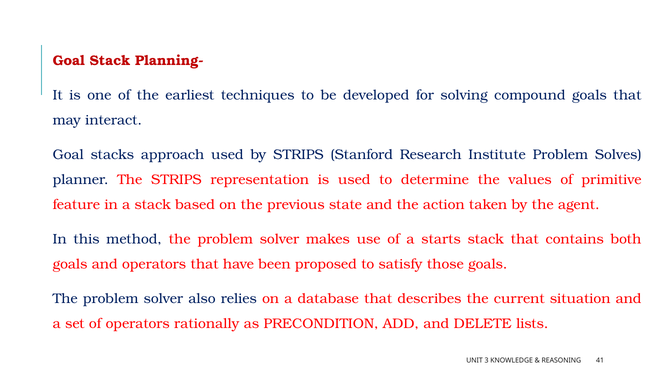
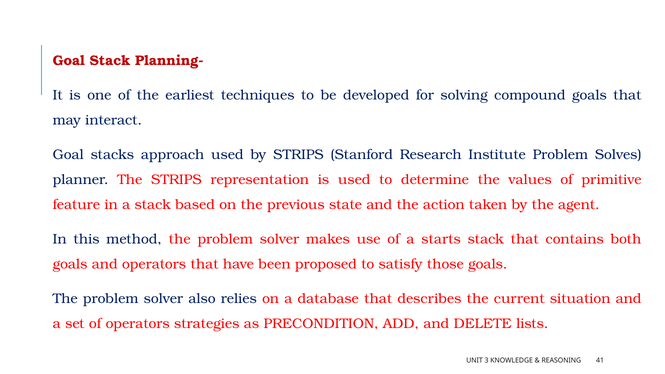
rationally: rationally -> strategies (207, 324)
